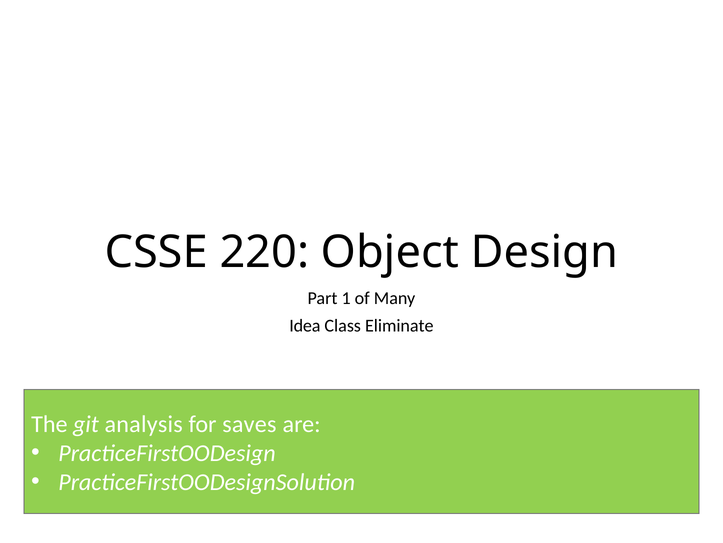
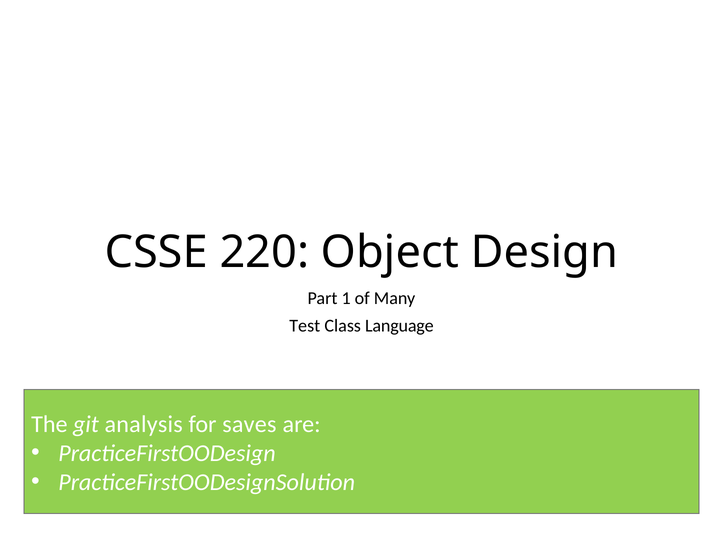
Idea: Idea -> Test (305, 325)
Eliminate: Eliminate -> Language (399, 325)
